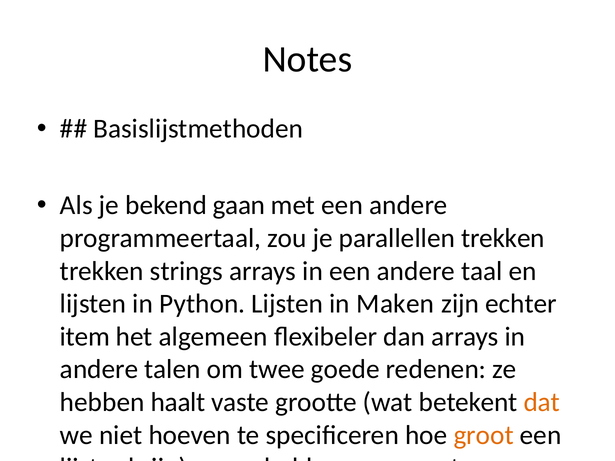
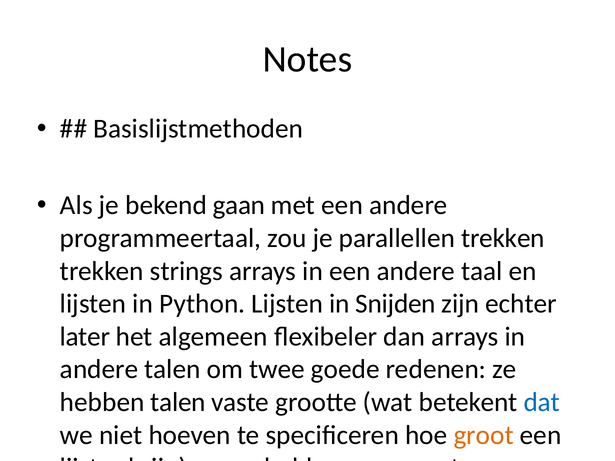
Maken: Maken -> Snijden (396, 304)
item: item -> later (85, 337)
hebben haalt: haalt -> talen (178, 402)
dat colour: orange -> blue (542, 402)
